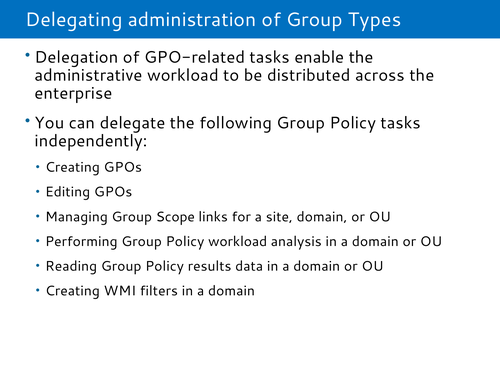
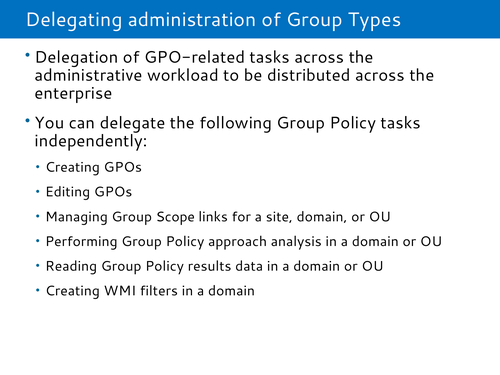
tasks enable: enable -> across (319, 57)
Policy workload: workload -> approach (238, 241)
